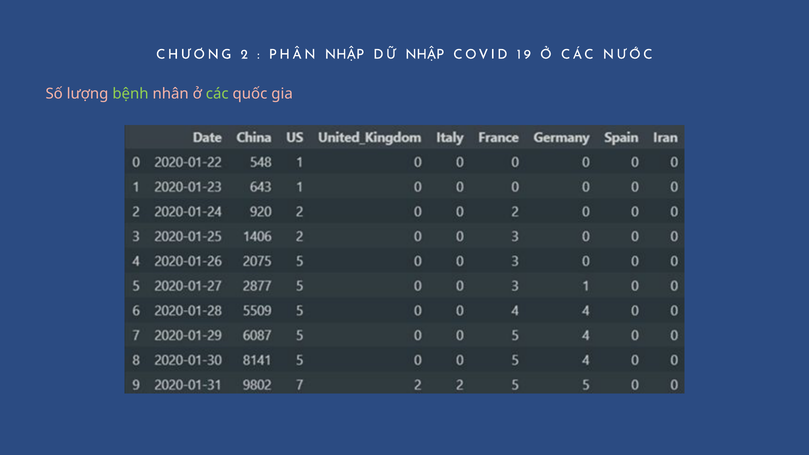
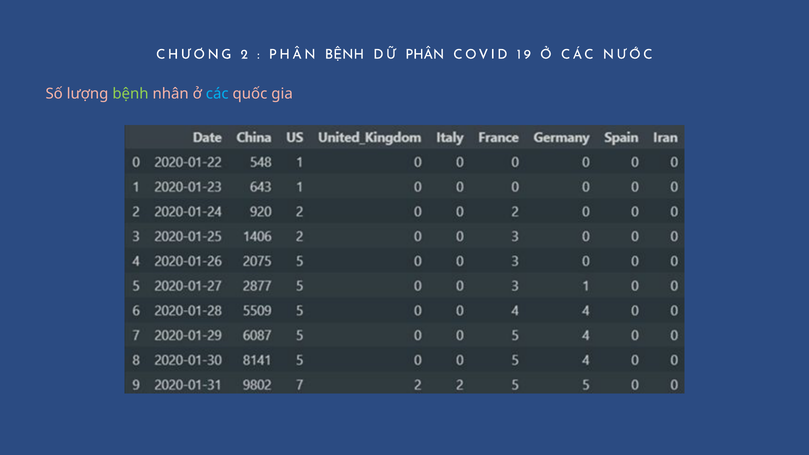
PHÂN NHẬP: NHẬP -> BỆNH (344, 54)
DỮ NHẬP: NHẬP -> PHÂN (425, 54)
các colour: light green -> light blue (217, 94)
